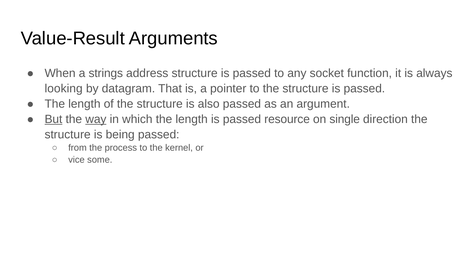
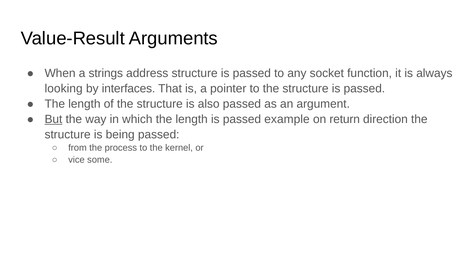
datagram: datagram -> interfaces (129, 89)
way underline: present -> none (96, 119)
resource: resource -> example (287, 119)
single: single -> return (345, 119)
